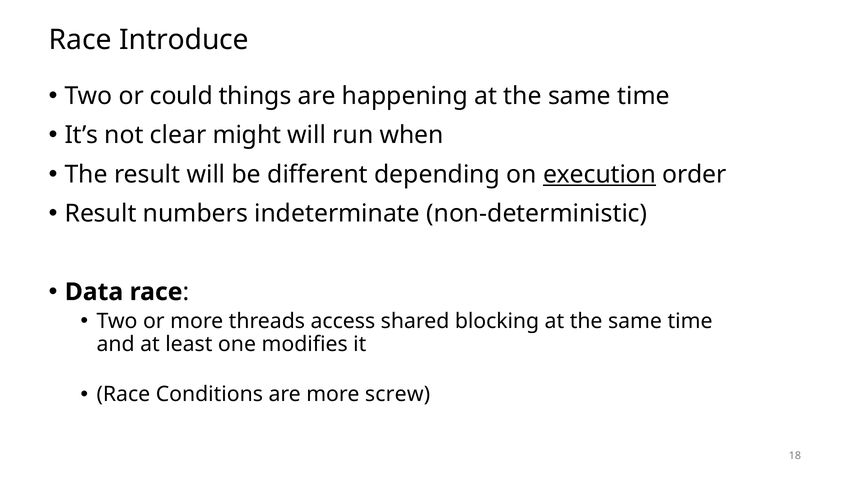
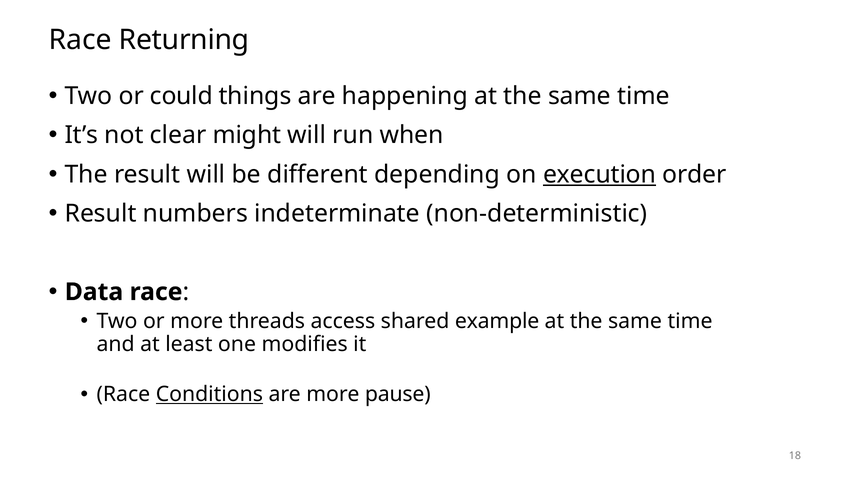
Introduce: Introduce -> Returning (184, 40)
blocking: blocking -> example (497, 321)
Conditions underline: none -> present (209, 395)
screw: screw -> pause (398, 395)
